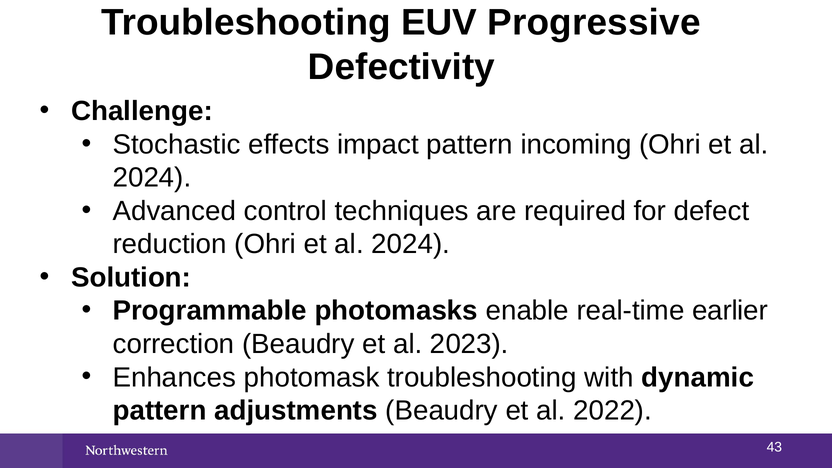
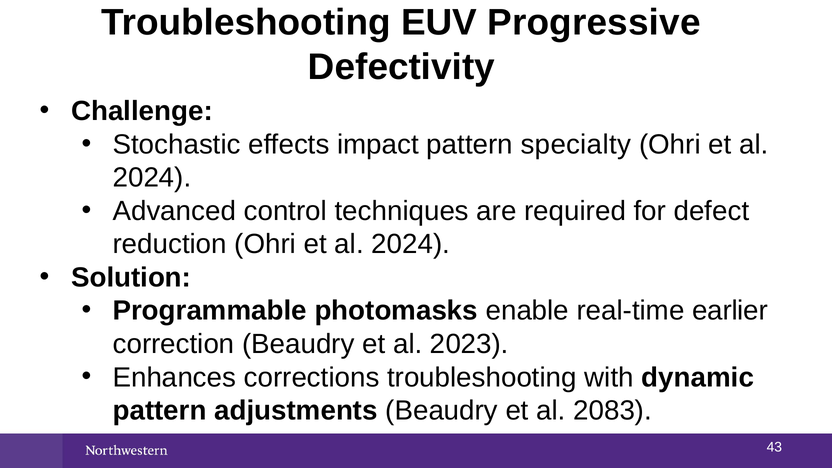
incoming: incoming -> specialty (576, 144)
photomask: photomask -> corrections (312, 377)
2022: 2022 -> 2083 (613, 411)
